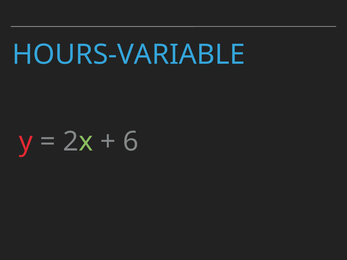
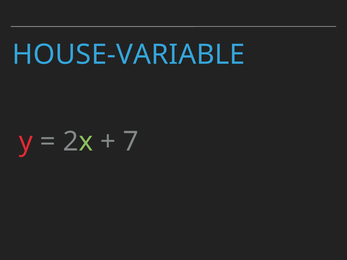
HOURS-VARIABLE: HOURS-VARIABLE -> HOUSE-VARIABLE (129, 55)
6: 6 -> 7 (131, 142)
